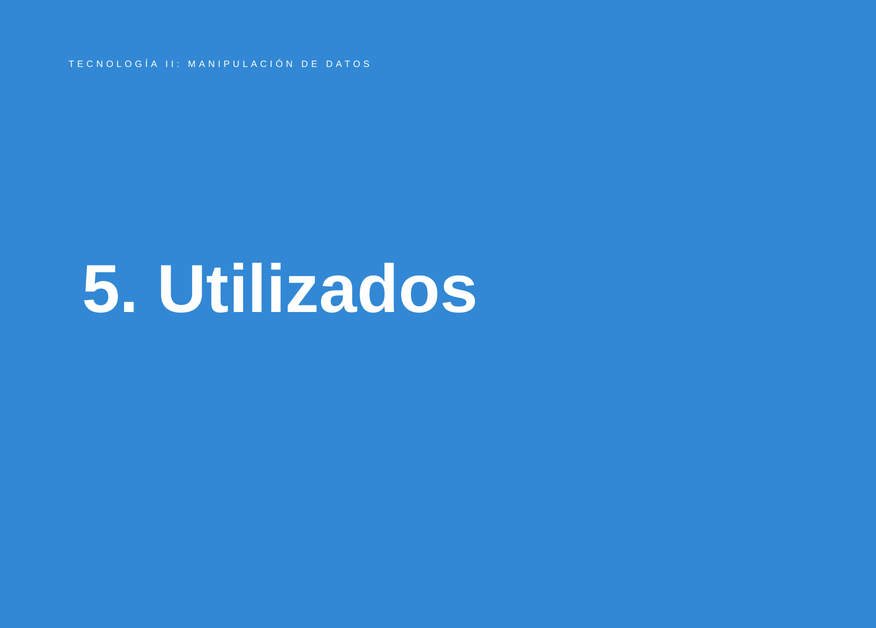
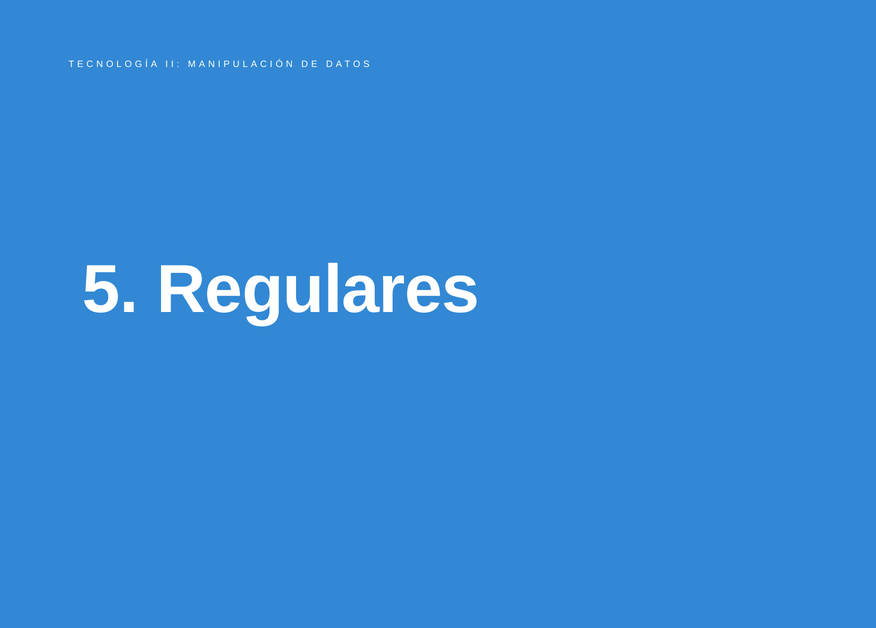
Utilizados: Utilizados -> Regulares (318, 290)
